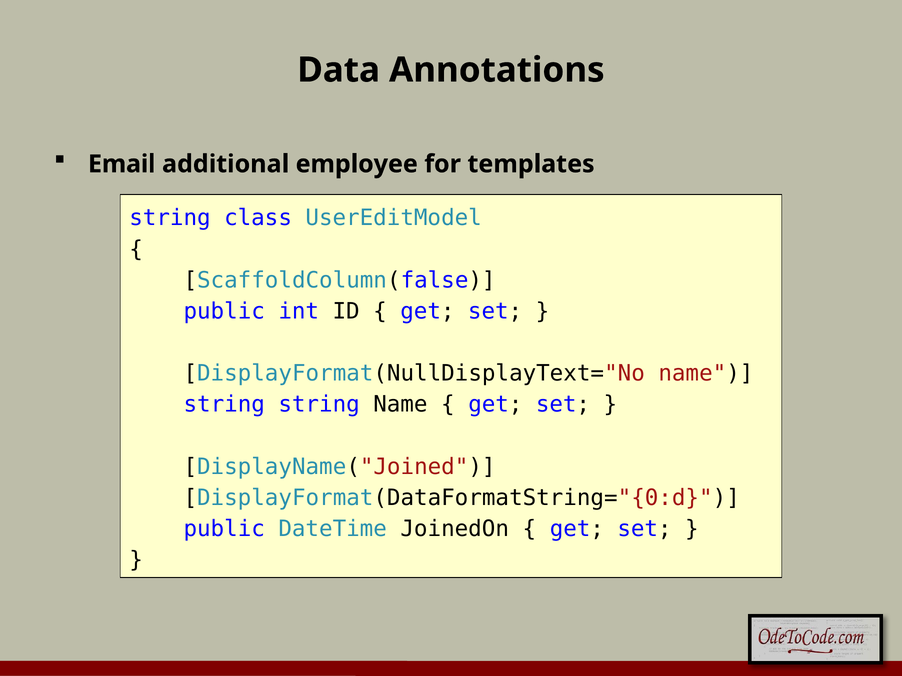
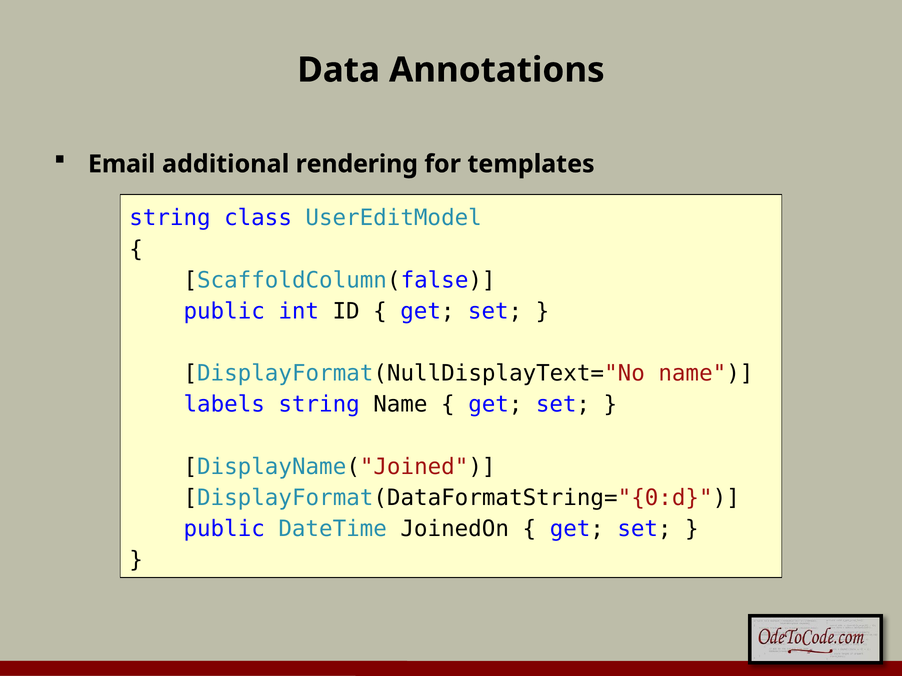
employee: employee -> rendering (357, 164)
string: string -> labels (224, 405)
